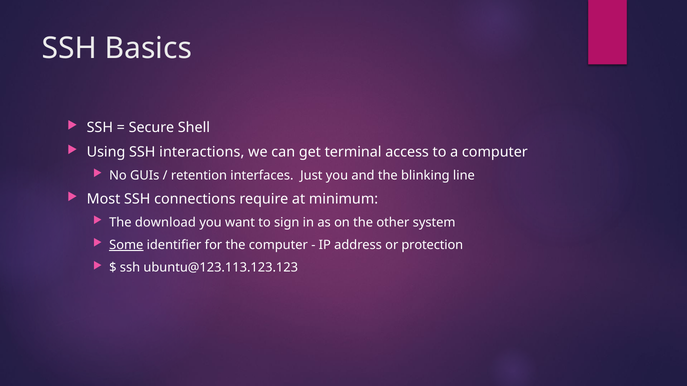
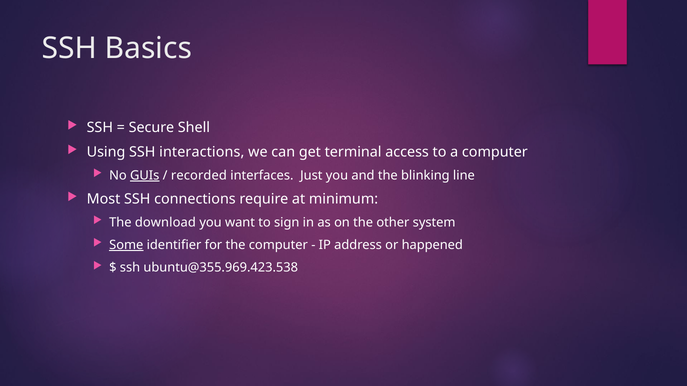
GUIs underline: none -> present (145, 176)
retention: retention -> recorded (199, 176)
protection: protection -> happened (432, 245)
ubuntu@123.113.123.123: ubuntu@123.113.123.123 -> ubuntu@355.969.423.538 (221, 268)
